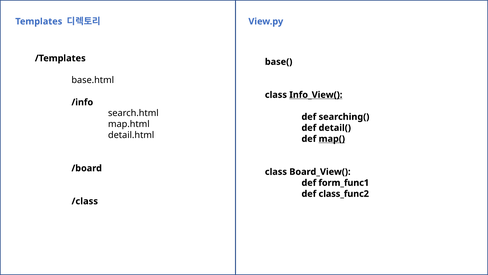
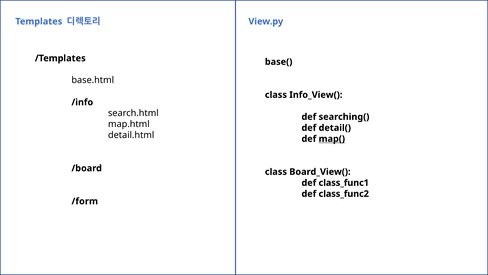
Info_View( underline: present -> none (316, 95)
form_func1: form_func1 -> class_func1 (344, 183)
/class: /class -> /form (85, 201)
